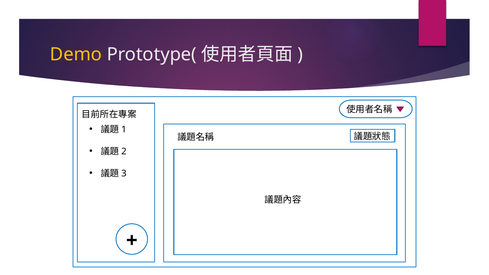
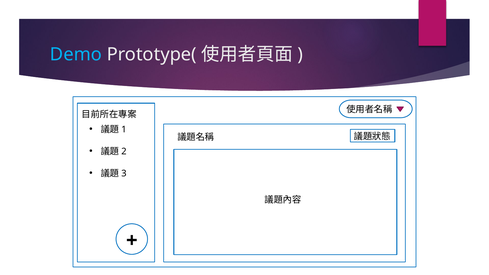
Demo colour: yellow -> light blue (76, 55)
